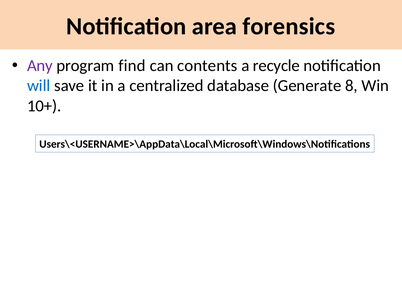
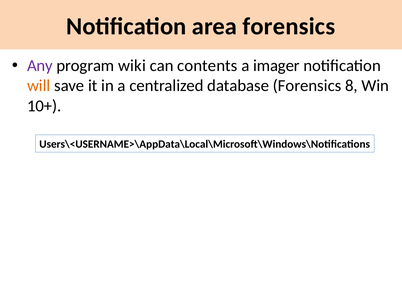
find: find -> wiki (132, 66)
recycle: recycle -> imager (276, 66)
will colour: blue -> orange (39, 86)
database Generate: Generate -> Forensics (307, 86)
